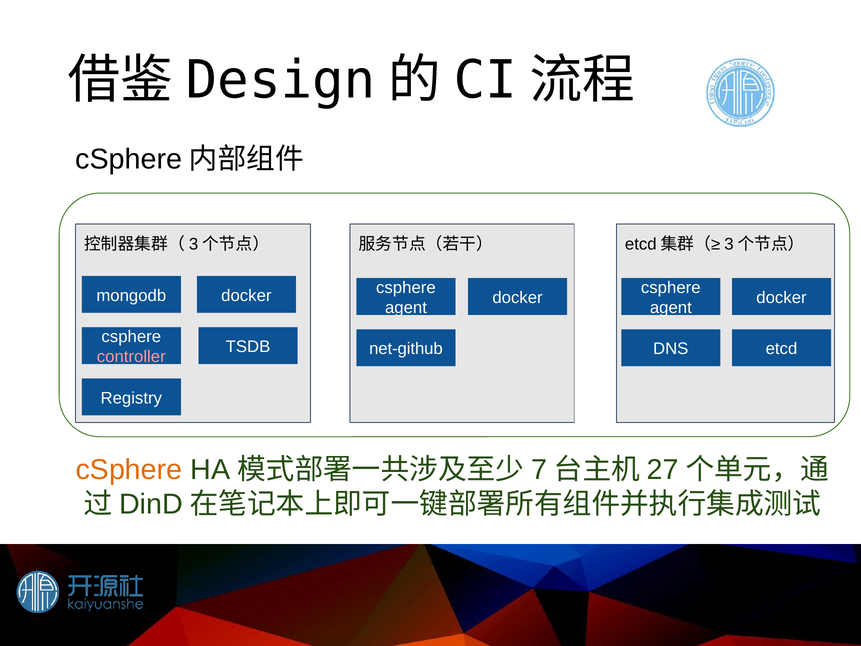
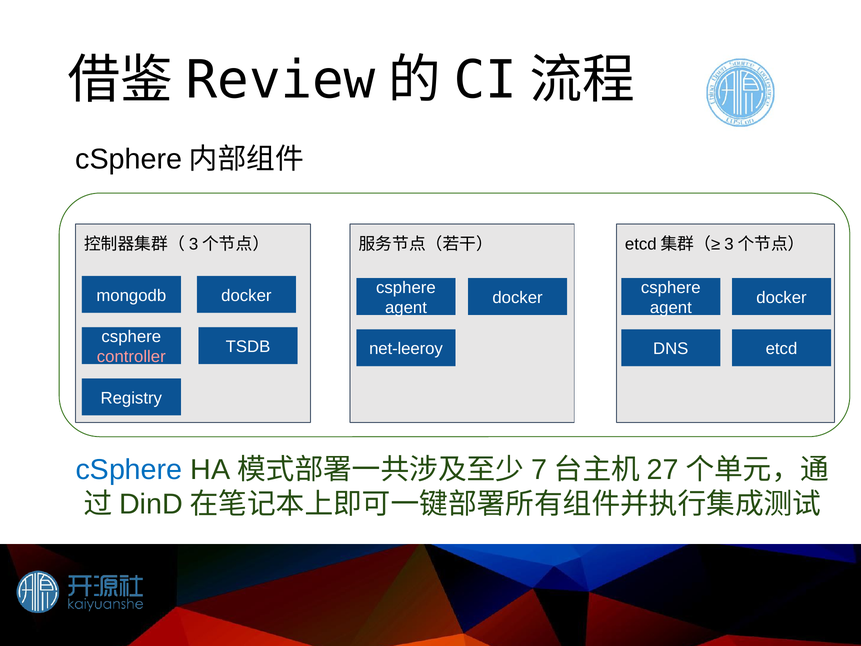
Design: Design -> Review (281, 80)
net-github: net-github -> net-leeroy (406, 349)
cSphere colour: orange -> blue (129, 470)
